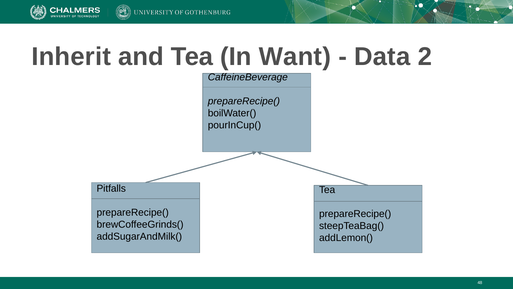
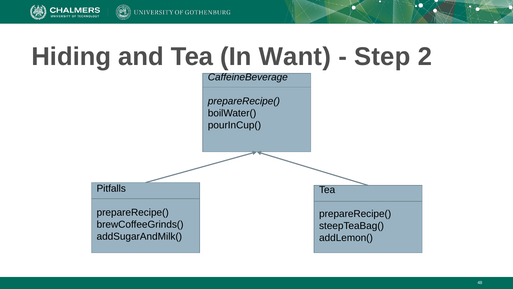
Inherit: Inherit -> Hiding (71, 57)
Data: Data -> Step (382, 57)
